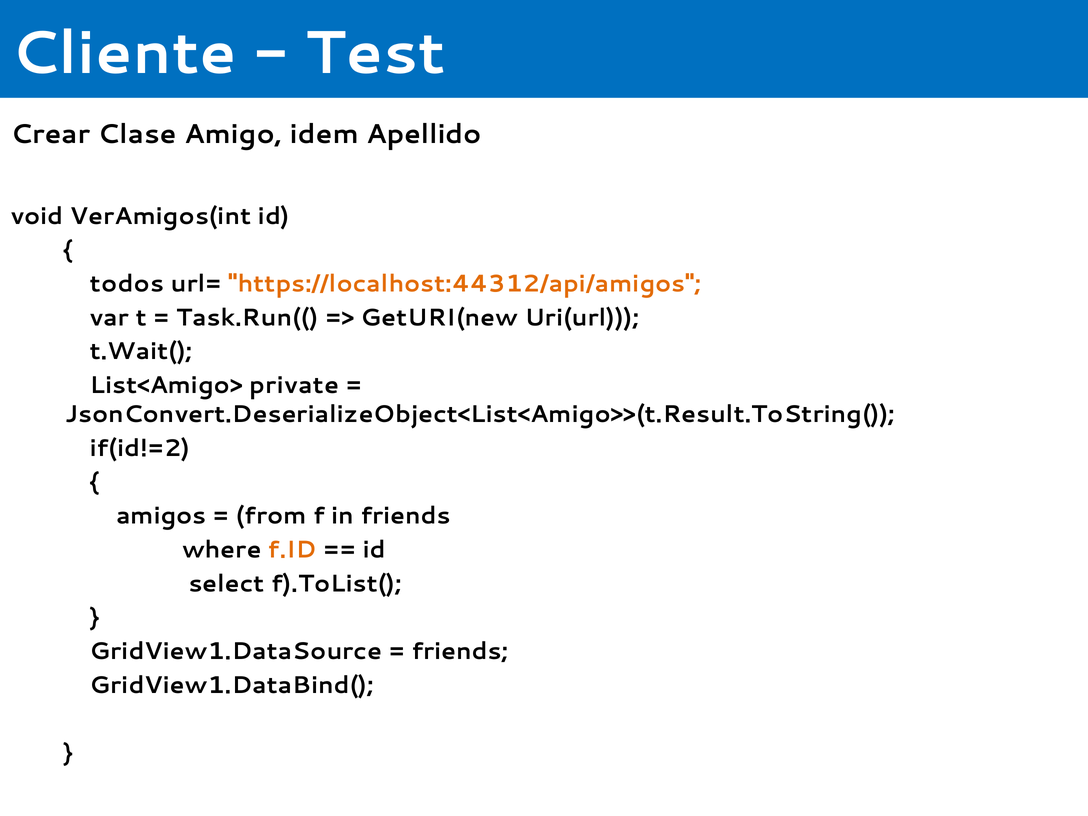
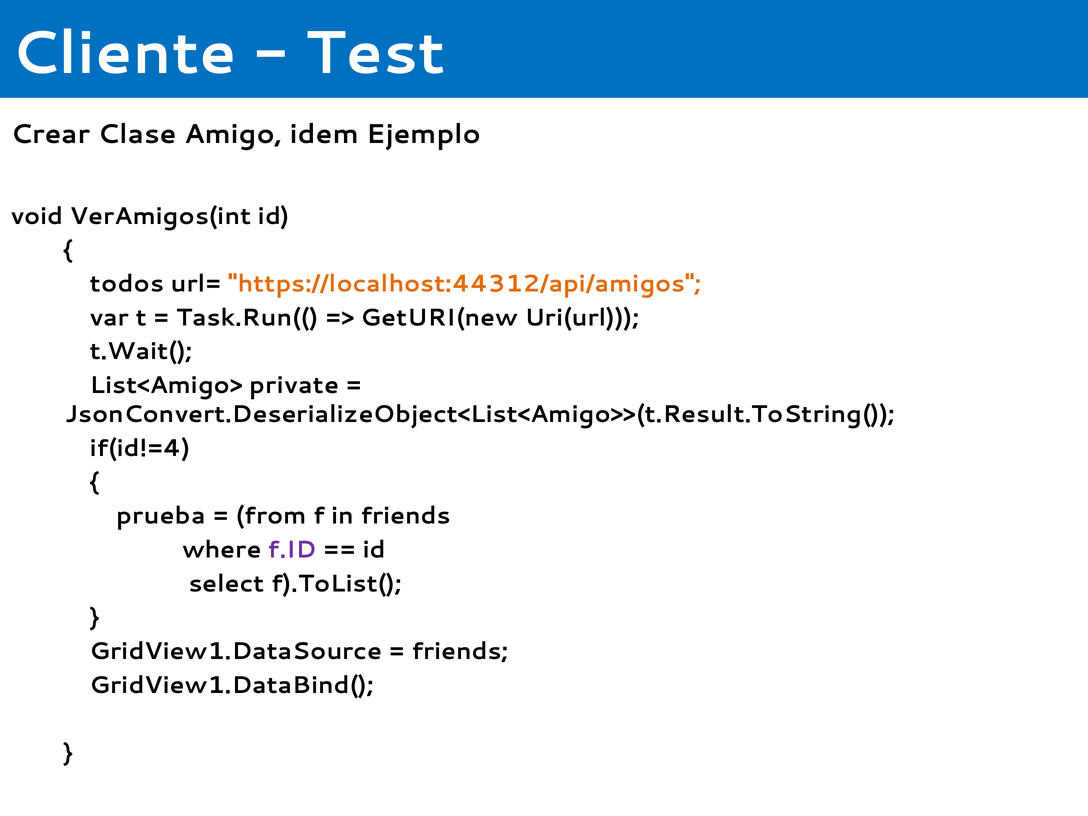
Apellido: Apellido -> Ejemplo (424, 134)
if(id!=2: if(id!=2 -> if(id!=4 (140, 448)
amigos: amigos -> prueba (161, 516)
f.ID colour: orange -> purple (292, 550)
